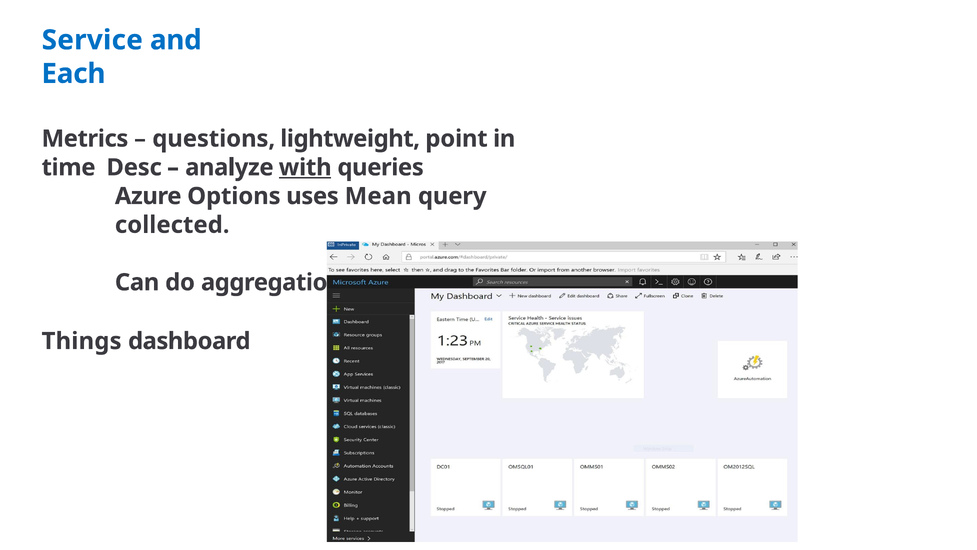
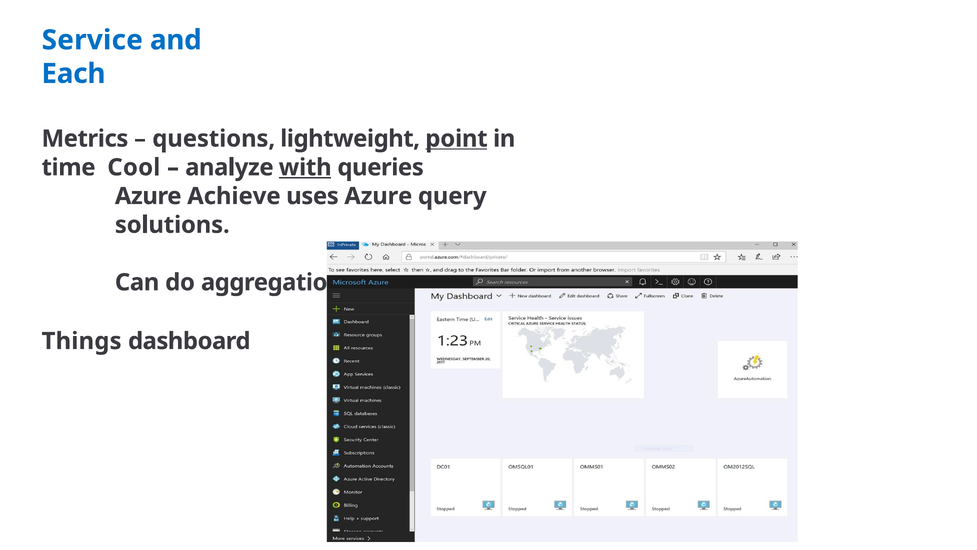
point underline: none -> present (457, 139)
Desc: Desc -> Cool (134, 167)
Options: Options -> Achieve (234, 196)
uses Mean: Mean -> Azure (378, 196)
collected: collected -> solutions (172, 225)
